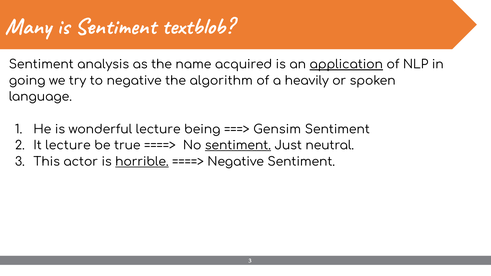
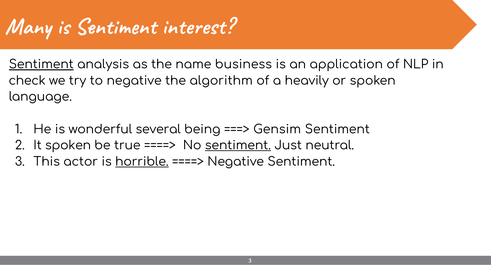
textblob: textblob -> interest (198, 26)
Sentiment underline: none -> present (41, 65)
acquired: acquired -> business (243, 65)
application underline: present -> none (346, 65)
going: going -> check (27, 81)
wonderful lecture: lecture -> several (158, 129)
It lecture: lecture -> spoken (68, 146)
